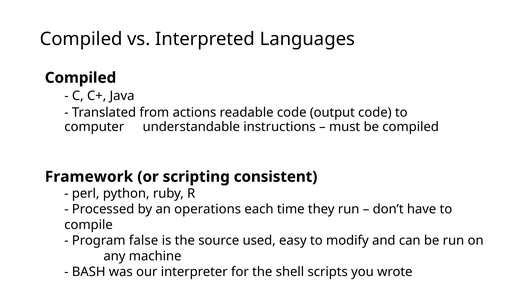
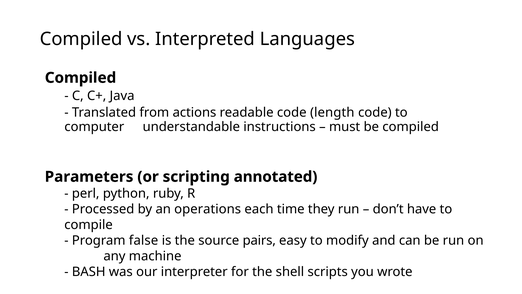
output: output -> length (332, 112)
Framework: Framework -> Parameters (89, 177)
consistent: consistent -> annotated (276, 177)
used: used -> pairs (259, 240)
